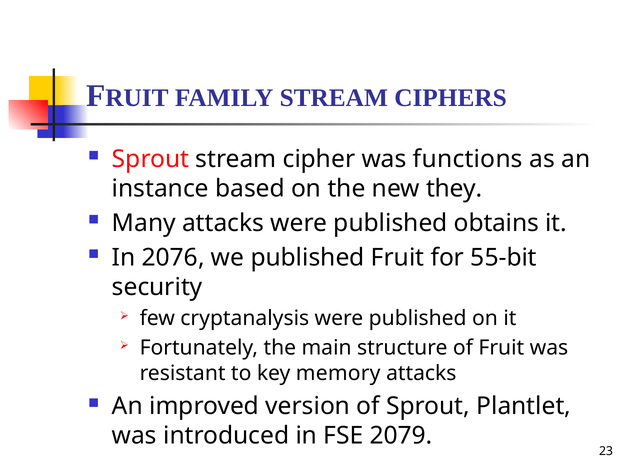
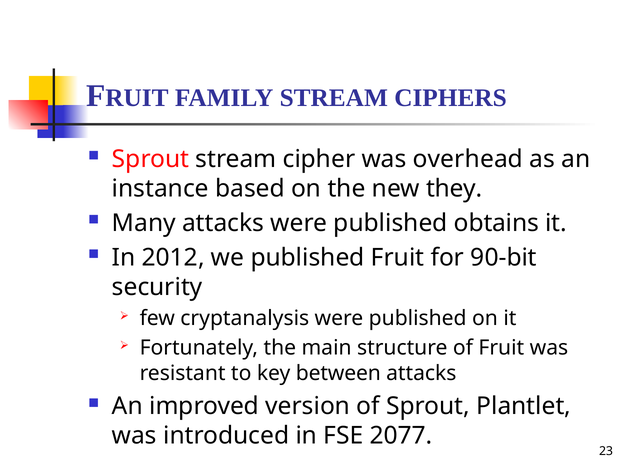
functions: functions -> overhead (468, 159)
2076: 2076 -> 2012 (173, 258)
55-bit: 55-bit -> 90-bit (504, 258)
memory: memory -> between (338, 374)
2079: 2079 -> 2077 (401, 437)
